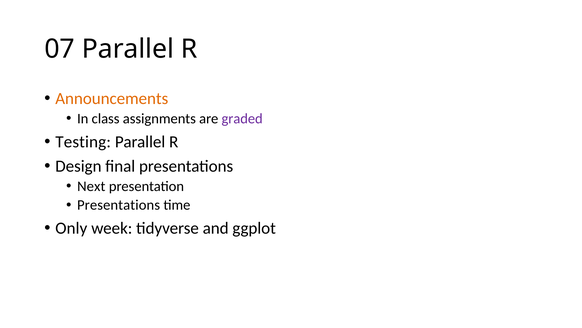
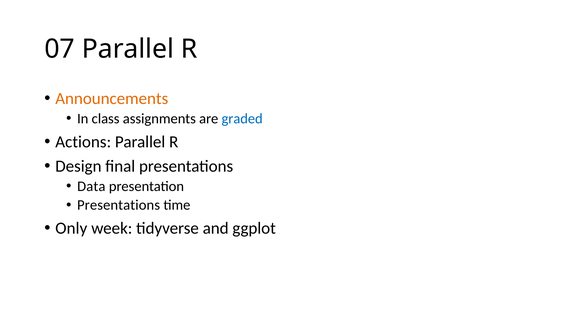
graded colour: purple -> blue (242, 118)
Testing: Testing -> Actions (83, 142)
Next: Next -> Data (91, 186)
